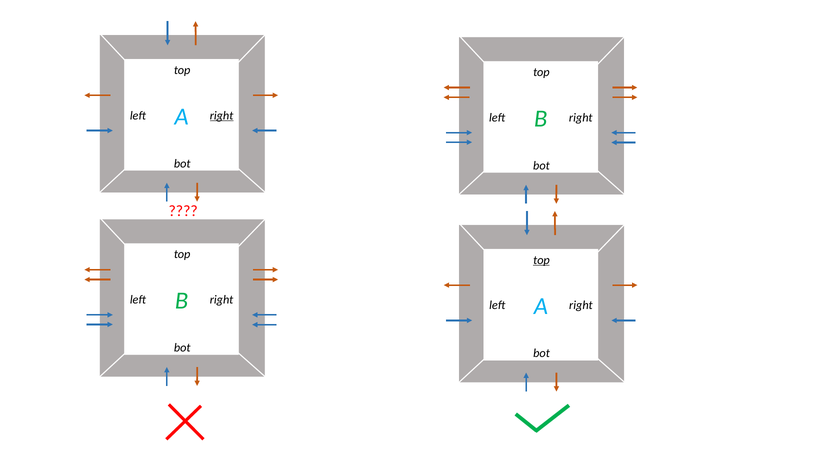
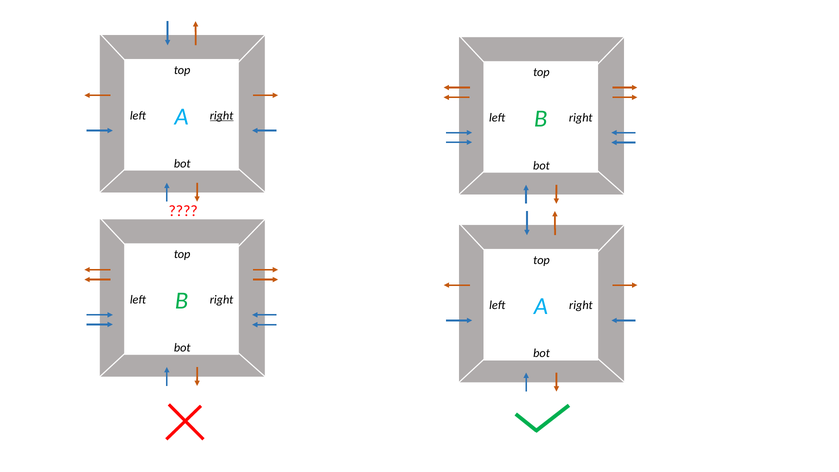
top underline: present -> none (542, 260)
